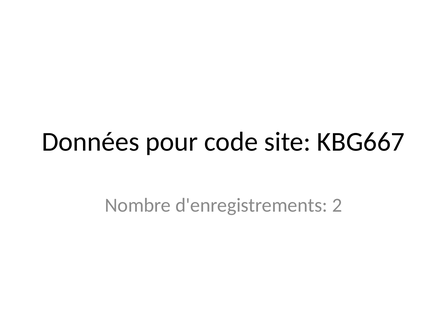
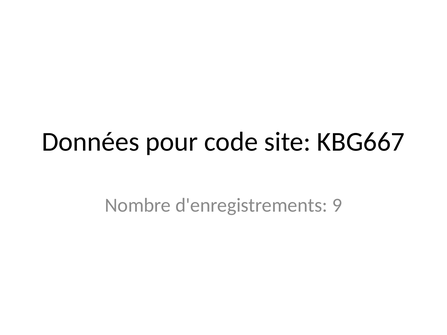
2: 2 -> 9 (337, 206)
